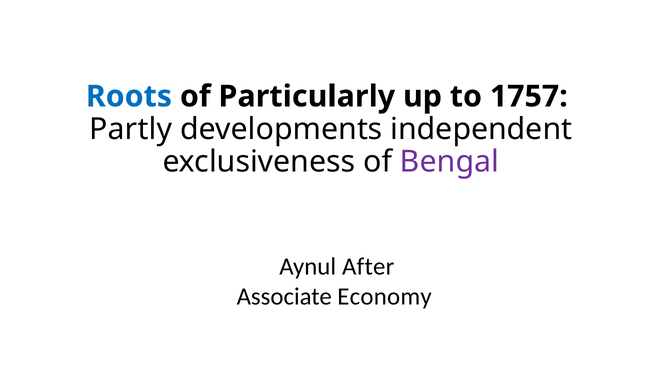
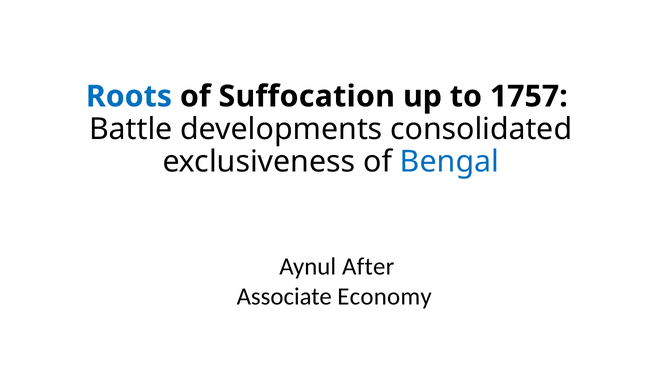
Particularly: Particularly -> Suffocation (307, 97)
Partly: Partly -> Battle (131, 129)
independent: independent -> consolidated (481, 129)
Bengal colour: purple -> blue (449, 162)
